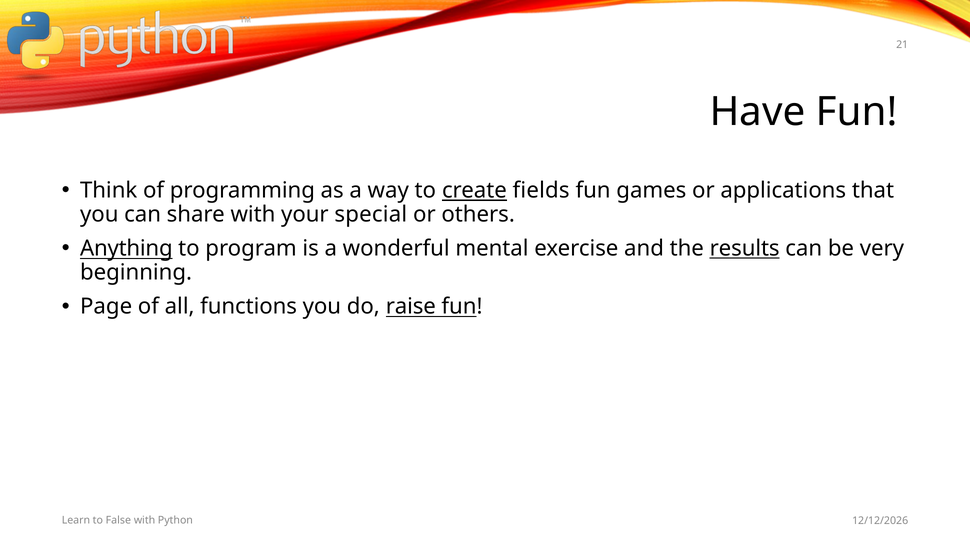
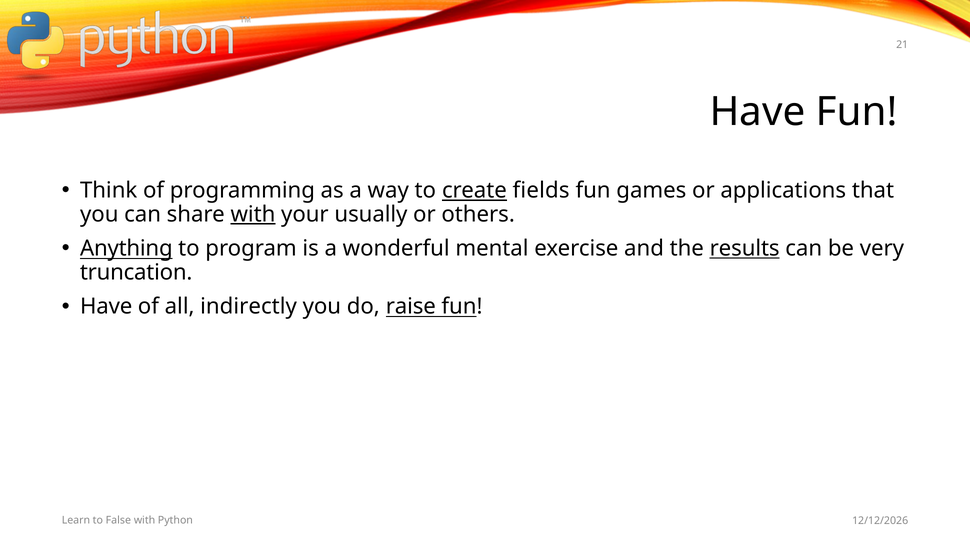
with underline: none -> present (253, 214)
special: special -> usually (371, 214)
beginning: beginning -> truncation (136, 272)
Page: Page -> Have (106, 306)
functions: functions -> indirectly (249, 306)
